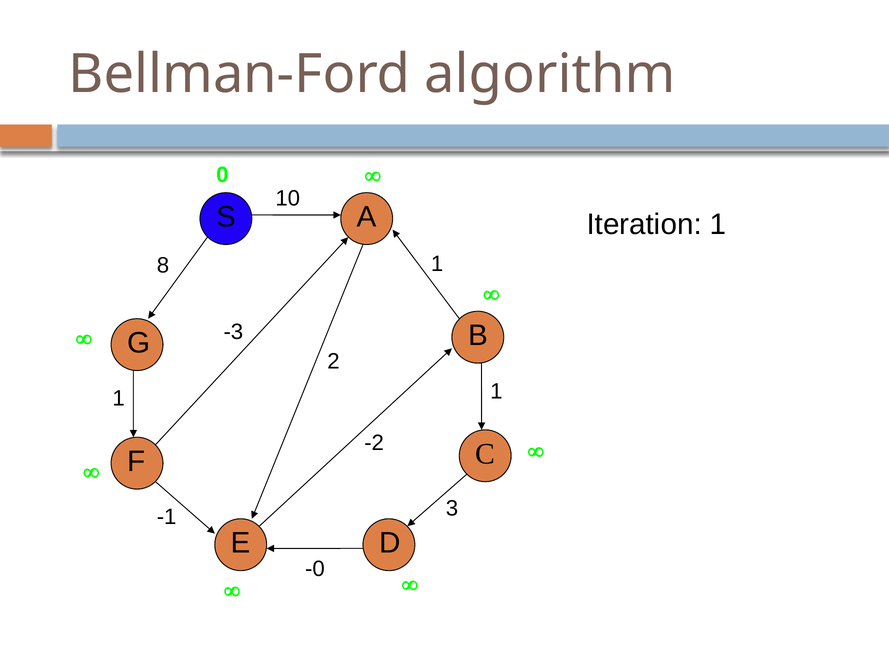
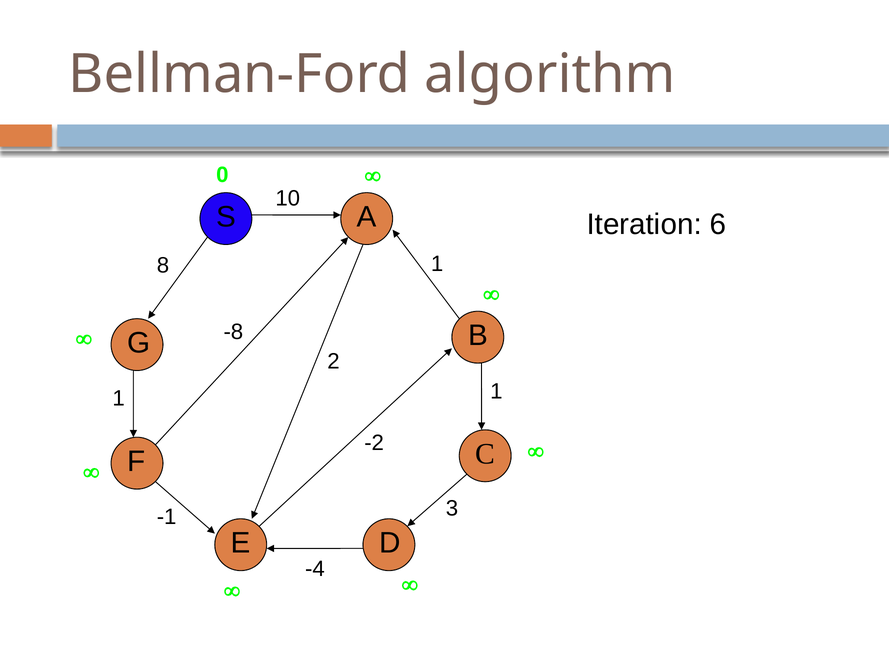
Iteration 1: 1 -> 6 (718, 224)
-3: -3 -> -8 (233, 332)
-0: -0 -> -4 (315, 569)
